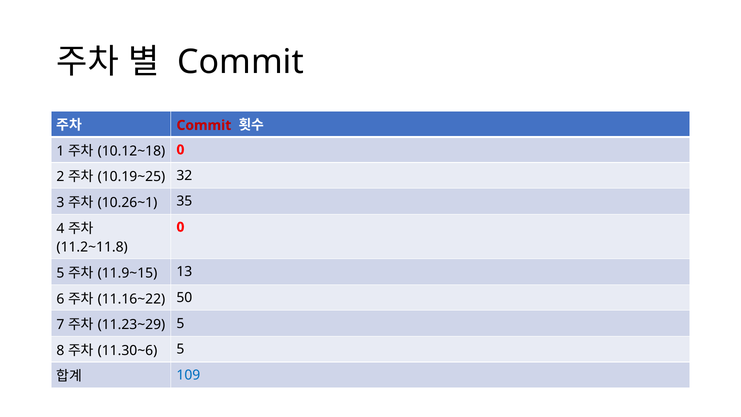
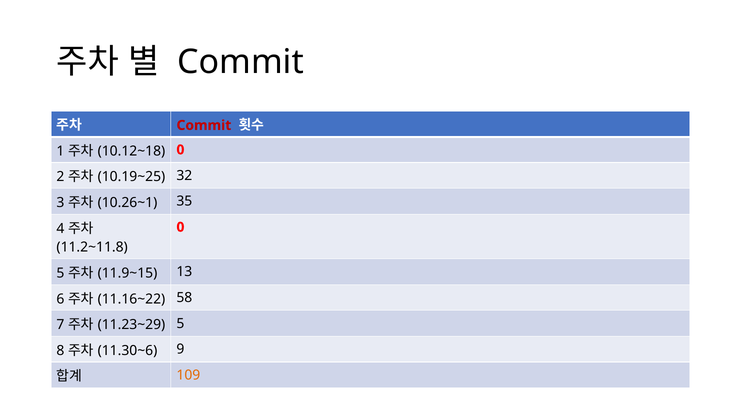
50: 50 -> 58 (184, 298)
5: 5 -> 9 (180, 349)
109 colour: blue -> orange (188, 375)
